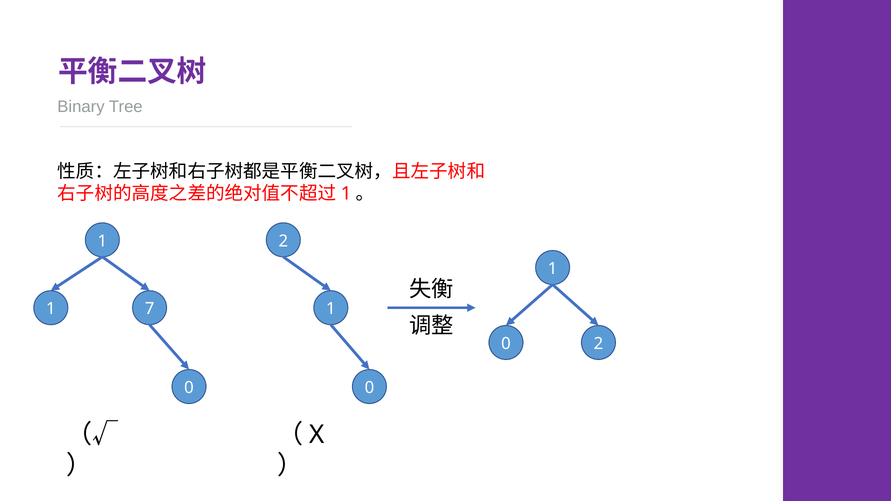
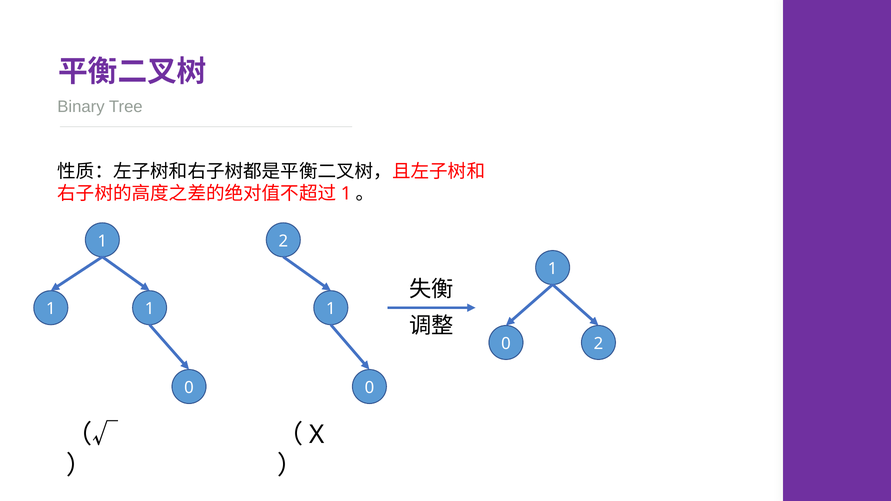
7: 7 -> 1 (150, 309)
